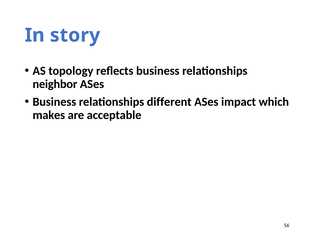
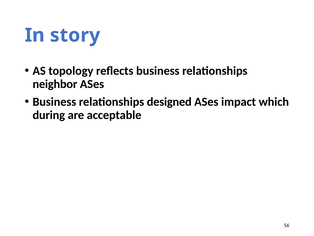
different: different -> designed (169, 102)
makes: makes -> during (49, 115)
